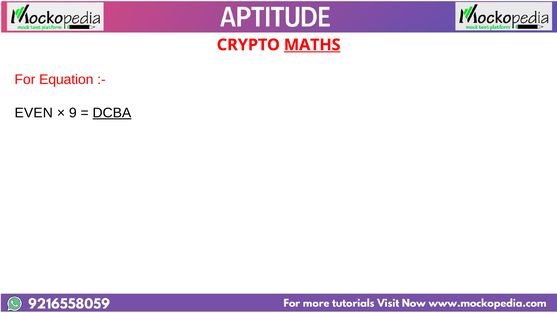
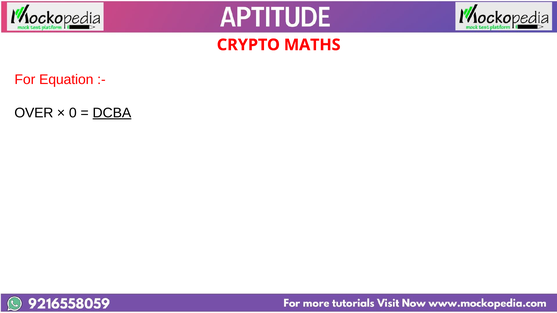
MATHS underline: present -> none (312, 45)
EVEN: EVEN -> OVER (34, 113)
9: 9 -> 0 (73, 113)
